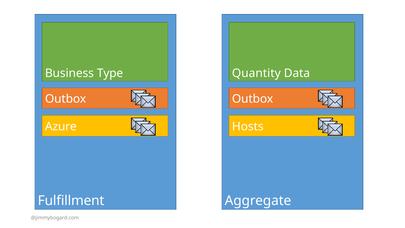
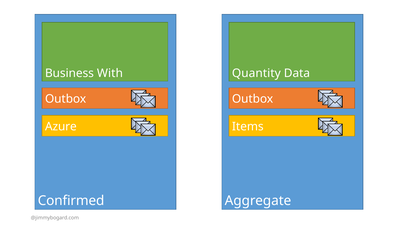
Type: Type -> With (110, 73)
Hosts: Hosts -> Items (248, 126)
Fulfillment: Fulfillment -> Confirmed (71, 201)
